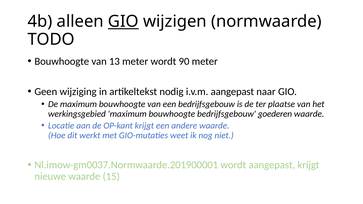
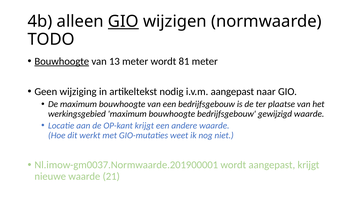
Bouwhoogte underline: none -> present (62, 61)
90: 90 -> 81 (184, 61)
goederen: goederen -> gewijzigd (275, 114)
15: 15 -> 21 (111, 176)
